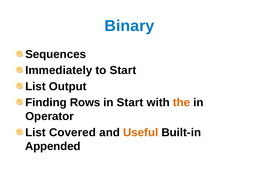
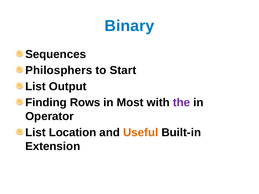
Immediately: Immediately -> Philosphers (59, 70)
in Start: Start -> Most (130, 103)
the colour: orange -> purple (182, 103)
Covered: Covered -> Location (73, 133)
Appended: Appended -> Extension (53, 146)
